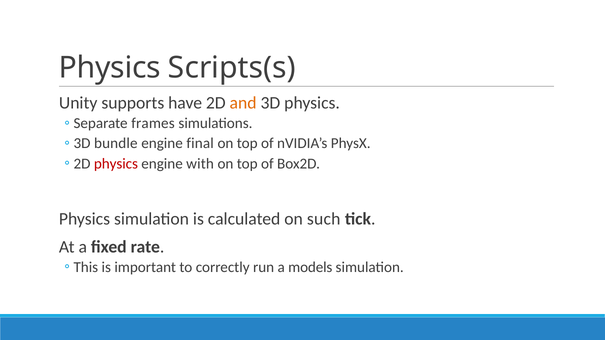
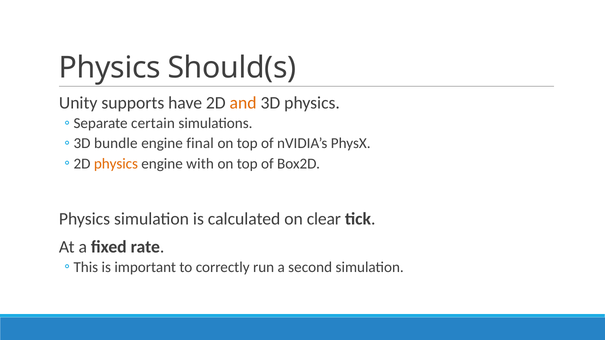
Scripts(s: Scripts(s -> Should(s (232, 68)
frames: frames -> certain (153, 124)
physics colour: red -> orange (116, 164)
such: such -> clear (324, 219)
models: models -> second (310, 267)
